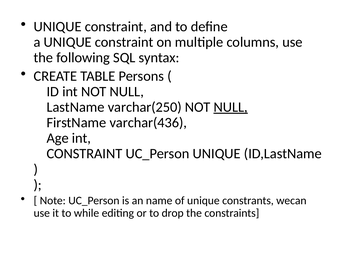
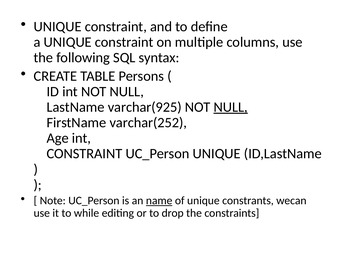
varchar(250: varchar(250 -> varchar(925 (145, 107)
varchar(436: varchar(436 -> varchar(252 (148, 123)
name underline: none -> present (159, 200)
